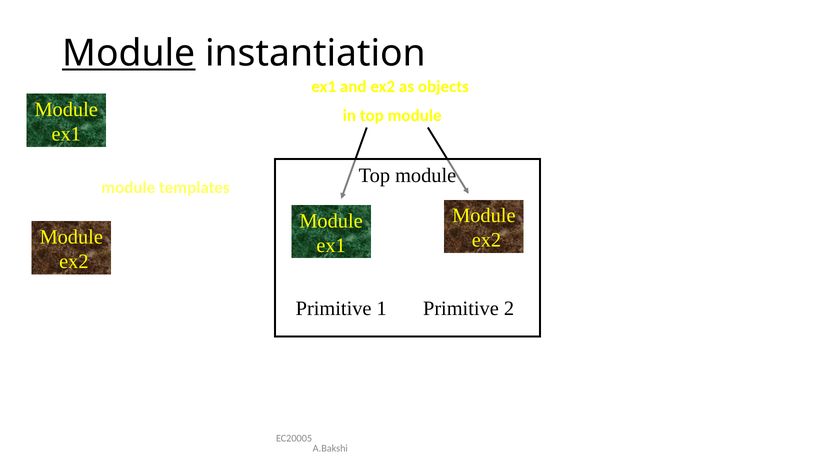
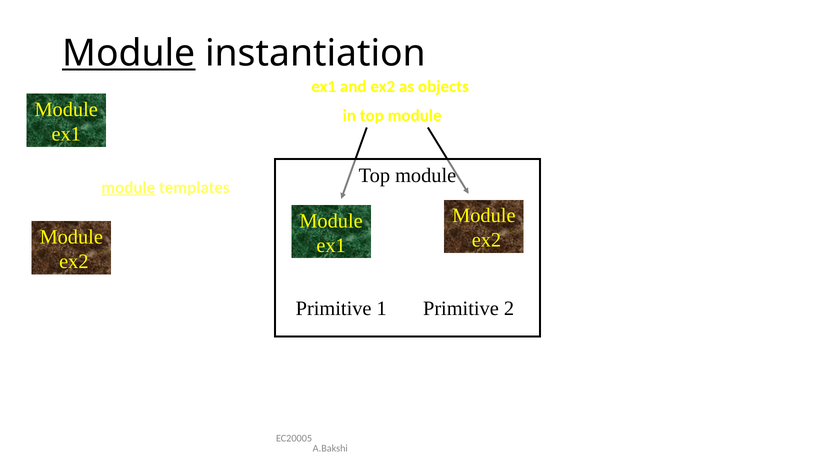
module underline: none -> present (128, 188)
